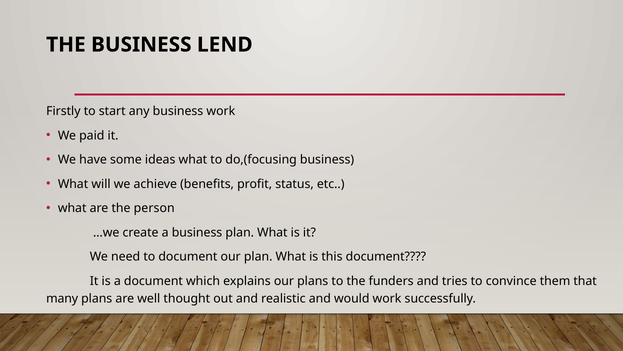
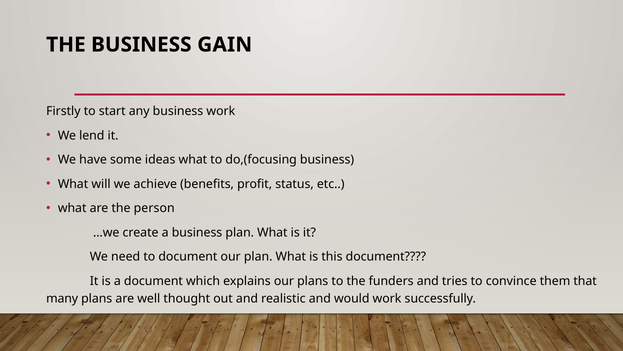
LEND: LEND -> GAIN (225, 45)
paid: paid -> lend (92, 135)
